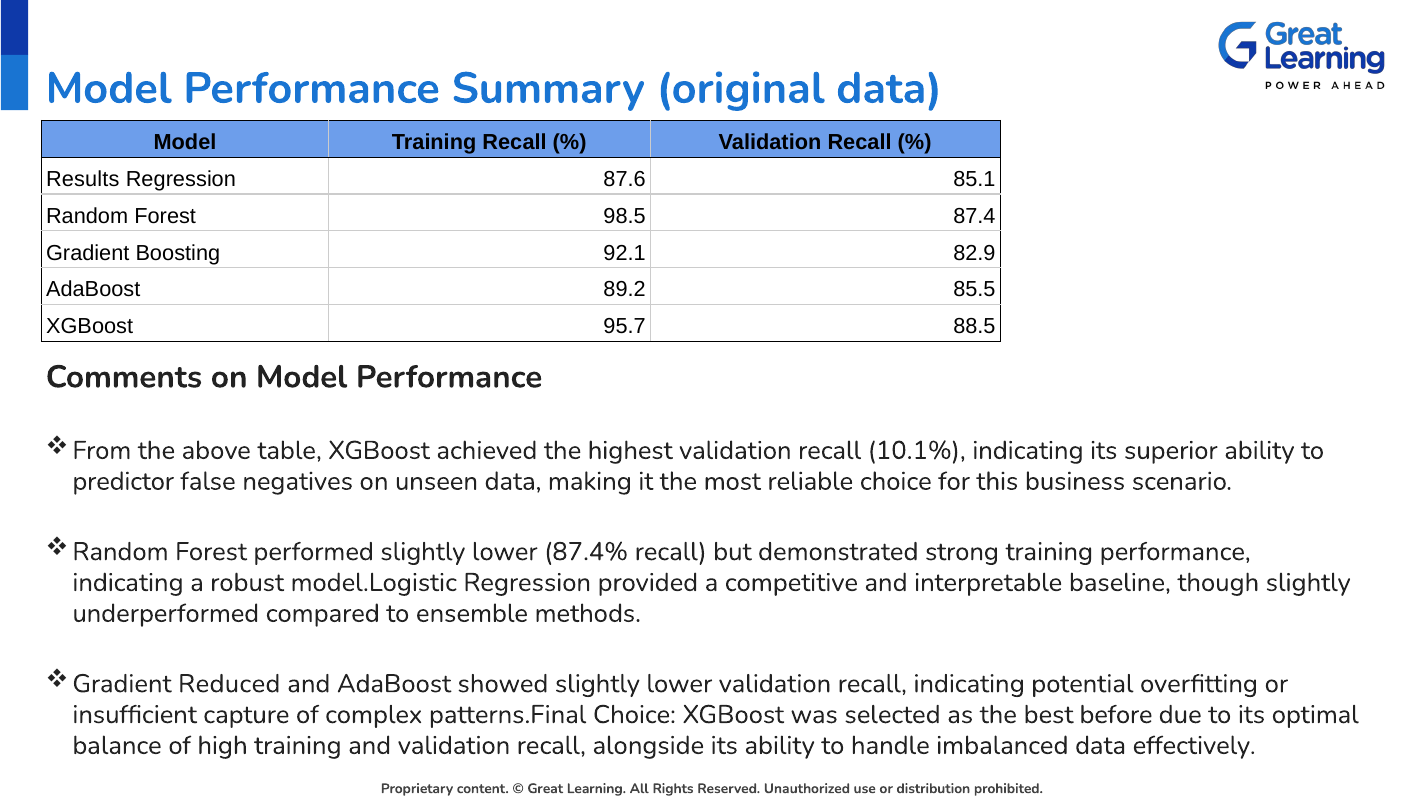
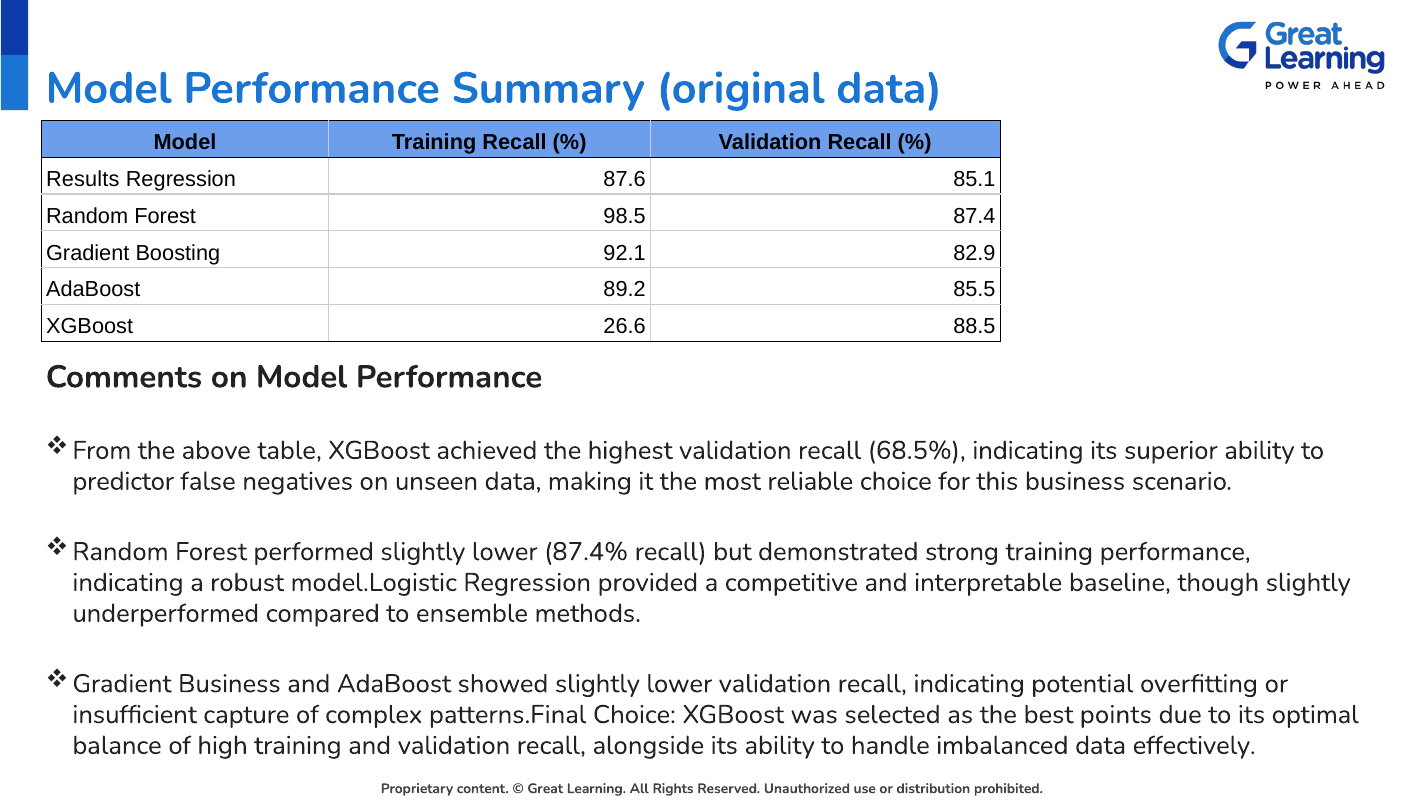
95.7: 95.7 -> 26.6 (625, 326)
10.1%: 10.1% -> 68.5% (917, 450)
Reduced: Reduced -> Business (229, 684)
before: before -> points (1116, 715)
